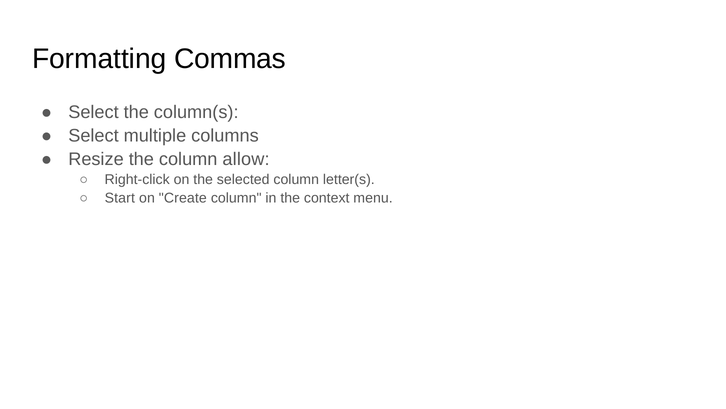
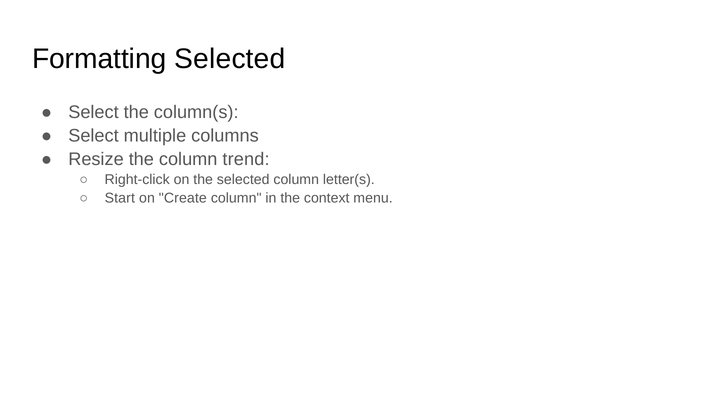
Formatting Commas: Commas -> Selected (230, 59)
allow: allow -> trend (246, 159)
